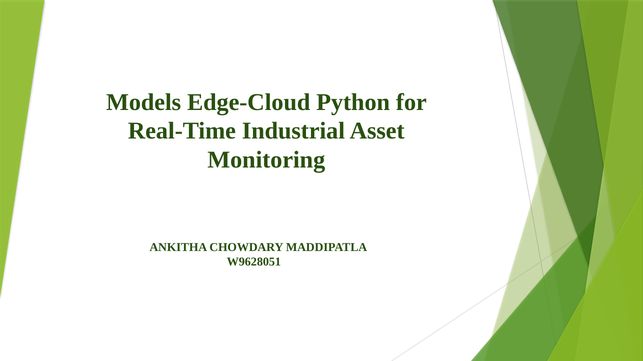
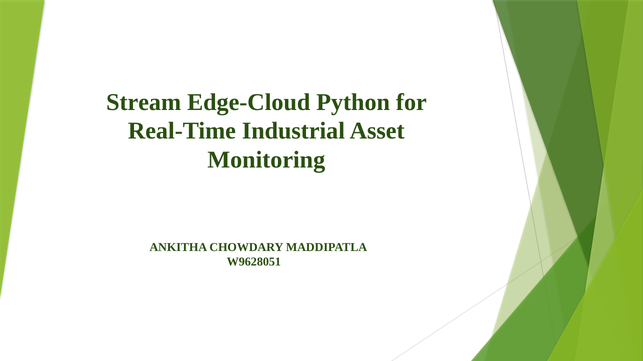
Models: Models -> Stream (144, 102)
